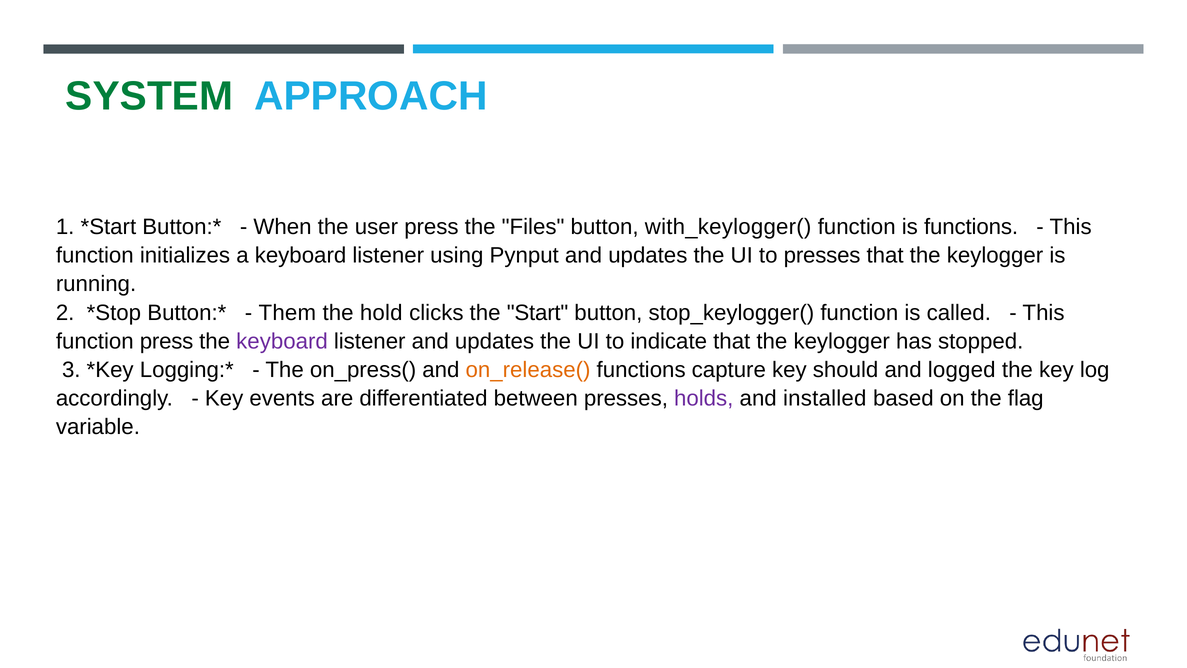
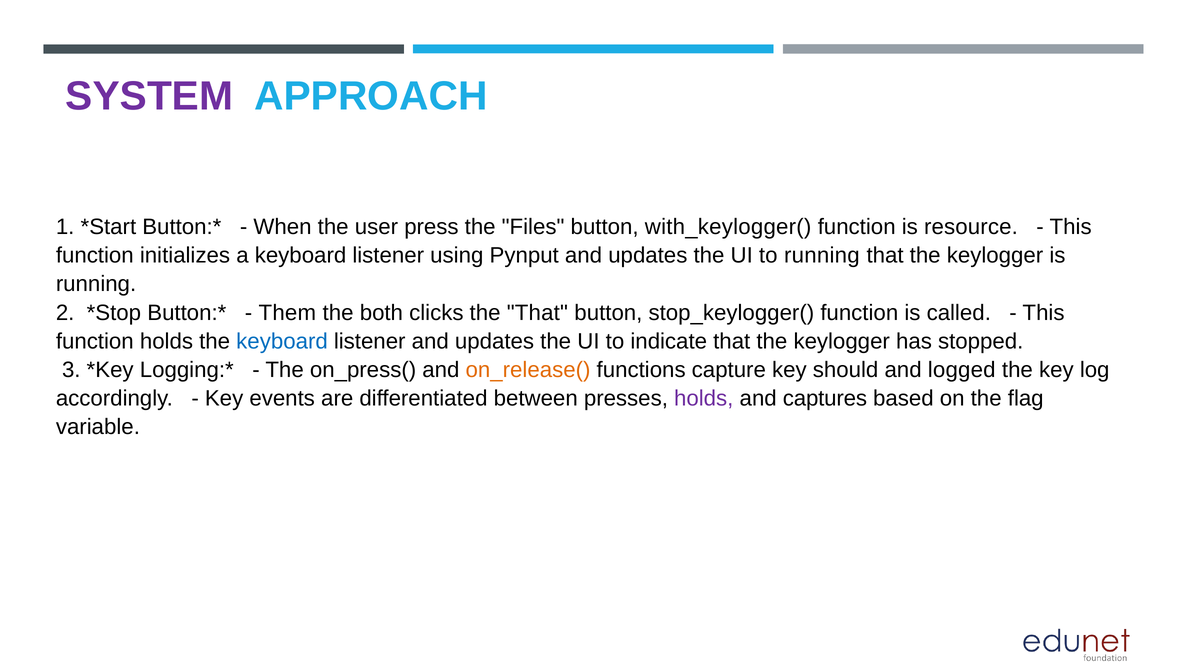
SYSTEM colour: green -> purple (149, 96)
is functions: functions -> resource (971, 227)
to presses: presses -> running (822, 255)
hold: hold -> both (381, 313)
the Start: Start -> That (537, 313)
function press: press -> holds (166, 341)
keyboard colour: purple -> blue (282, 341)
installed: installed -> captures (825, 398)
